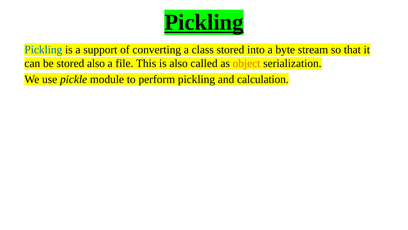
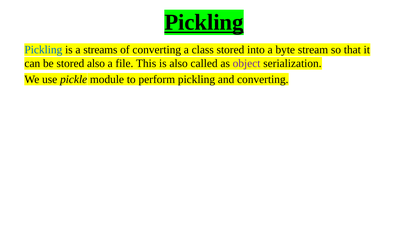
support: support -> streams (100, 50)
object colour: orange -> purple (247, 63)
and calculation: calculation -> converting (263, 79)
